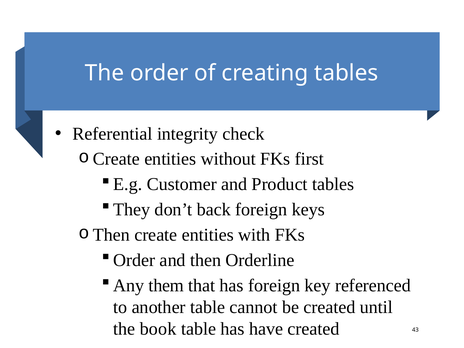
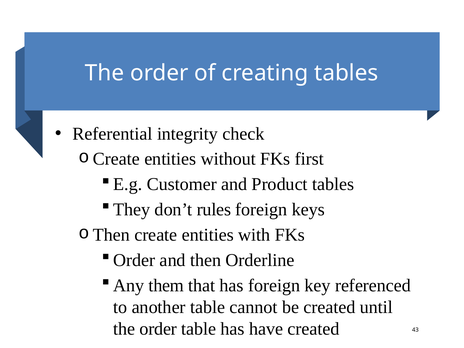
back: back -> rules (214, 210)
book: book -> order (158, 329)
